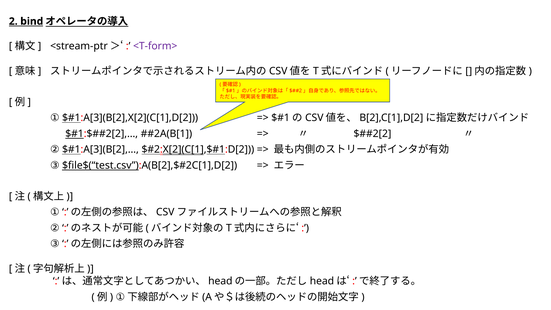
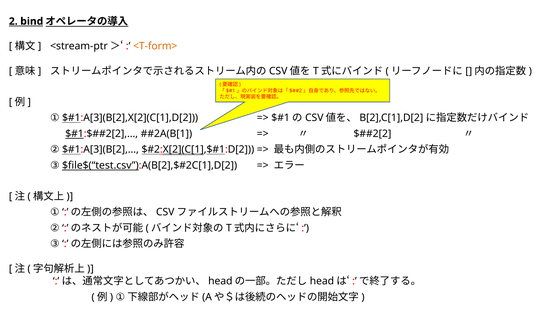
<T-form> colour: purple -> orange (155, 46)
